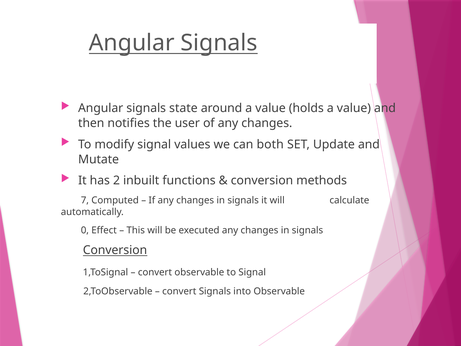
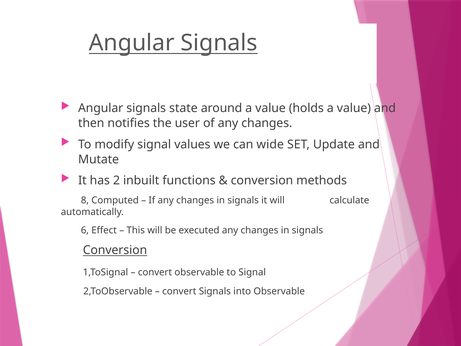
both: both -> wide (270, 144)
7: 7 -> 8 (85, 200)
0: 0 -> 6 (85, 230)
